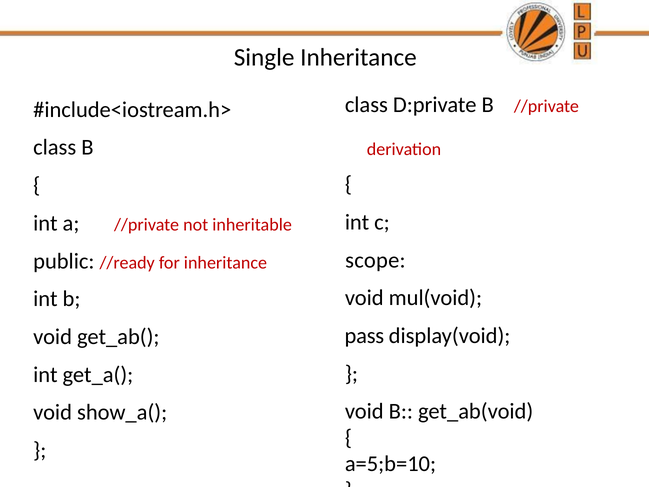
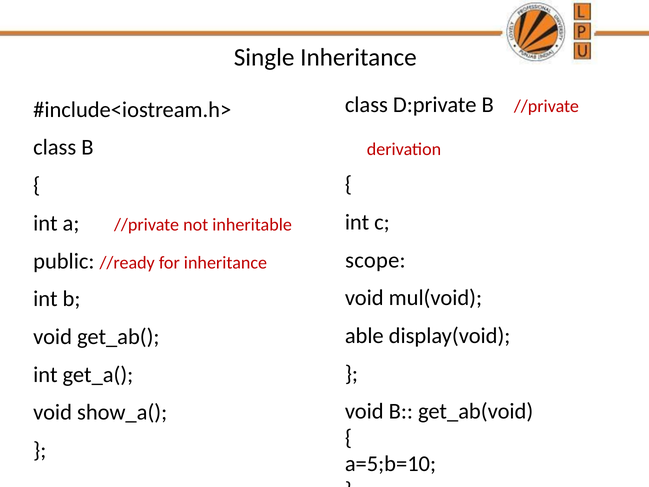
pass: pass -> able (364, 336)
